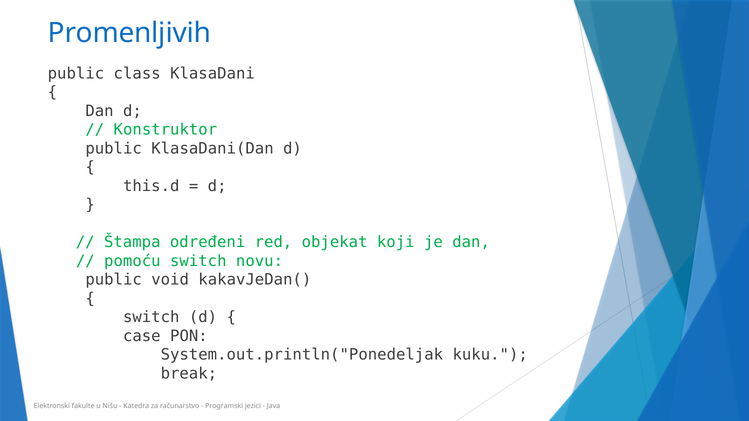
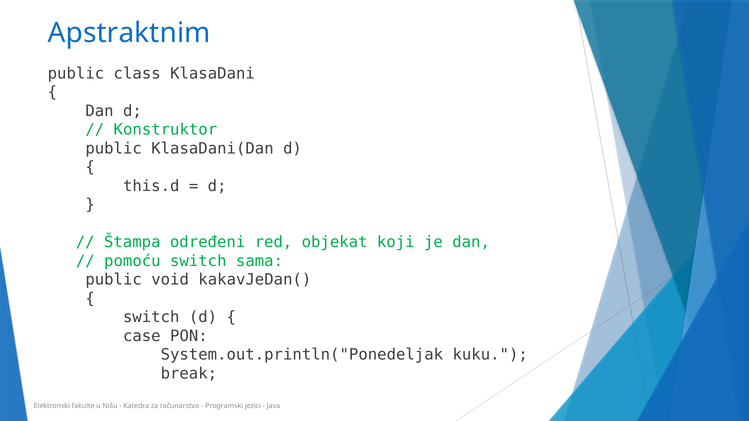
Promenljivih: Promenljivih -> Apstraktnim (129, 33)
novu: novu -> sama (260, 261)
